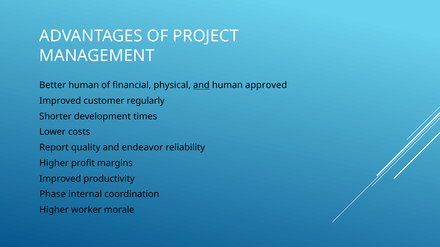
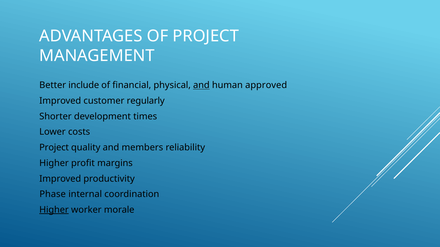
Better human: human -> include (84, 85)
Report: Report -> Project (54, 148)
endeavor: endeavor -> members (142, 148)
Higher underline: none -> present (54, 210)
